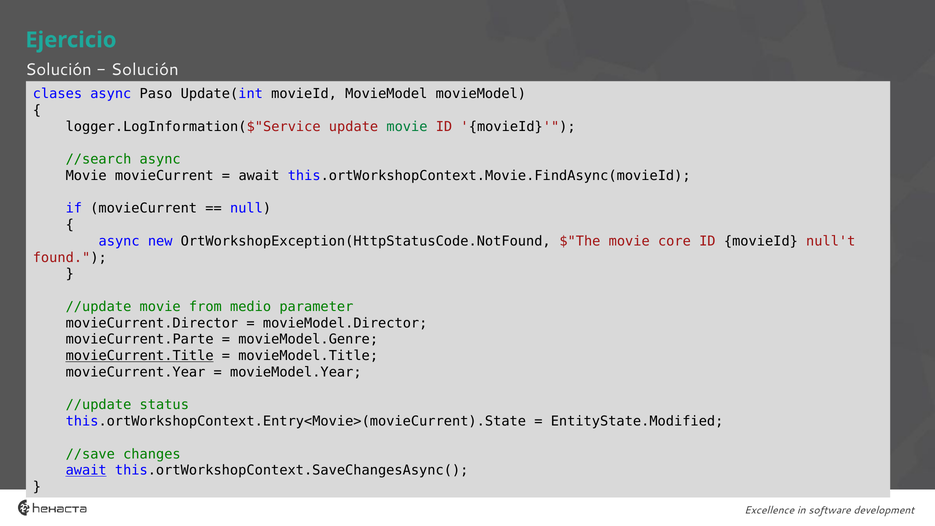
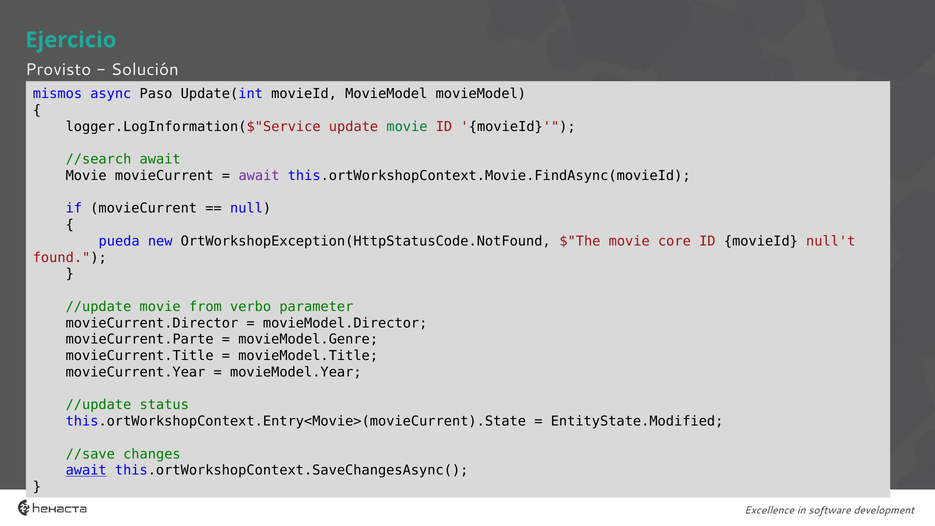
Solución: Solución -> Provisto (58, 70)
clases: clases -> mismos (57, 94)
//search async: async -> await (160, 159)
await colour: black -> purple (259, 176)
async: async -> pueda (119, 241)
medio: medio -> verbo (251, 307)
movieCurrent.Title underline: present -> none (140, 356)
